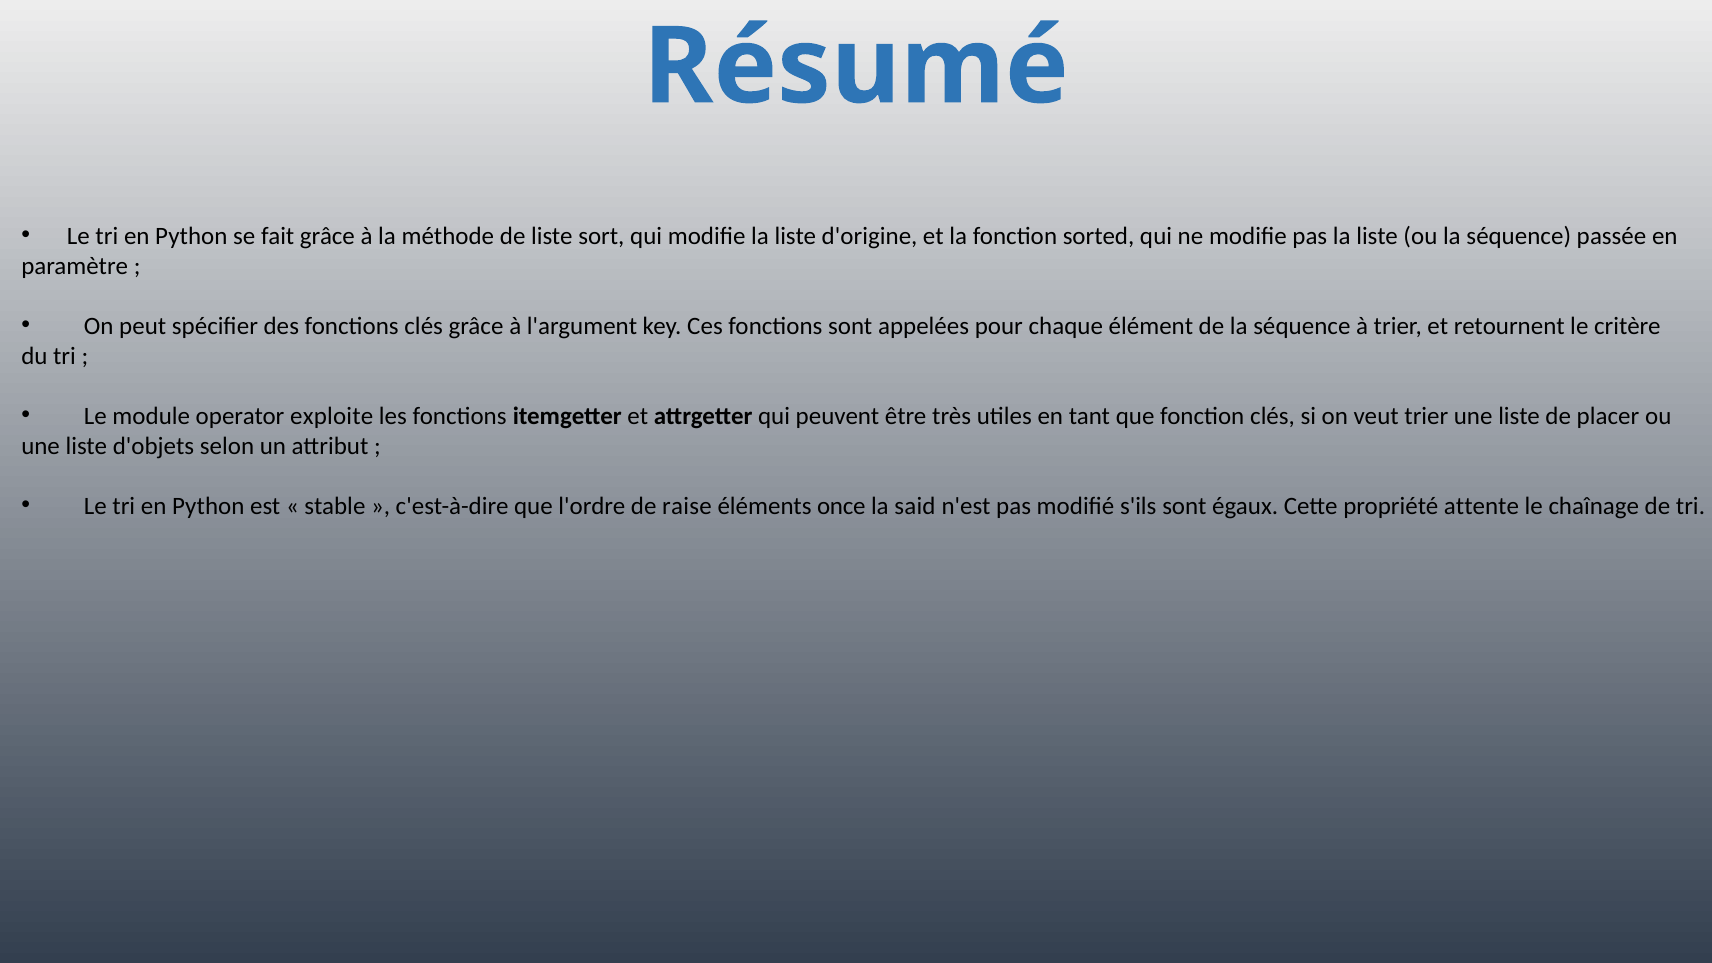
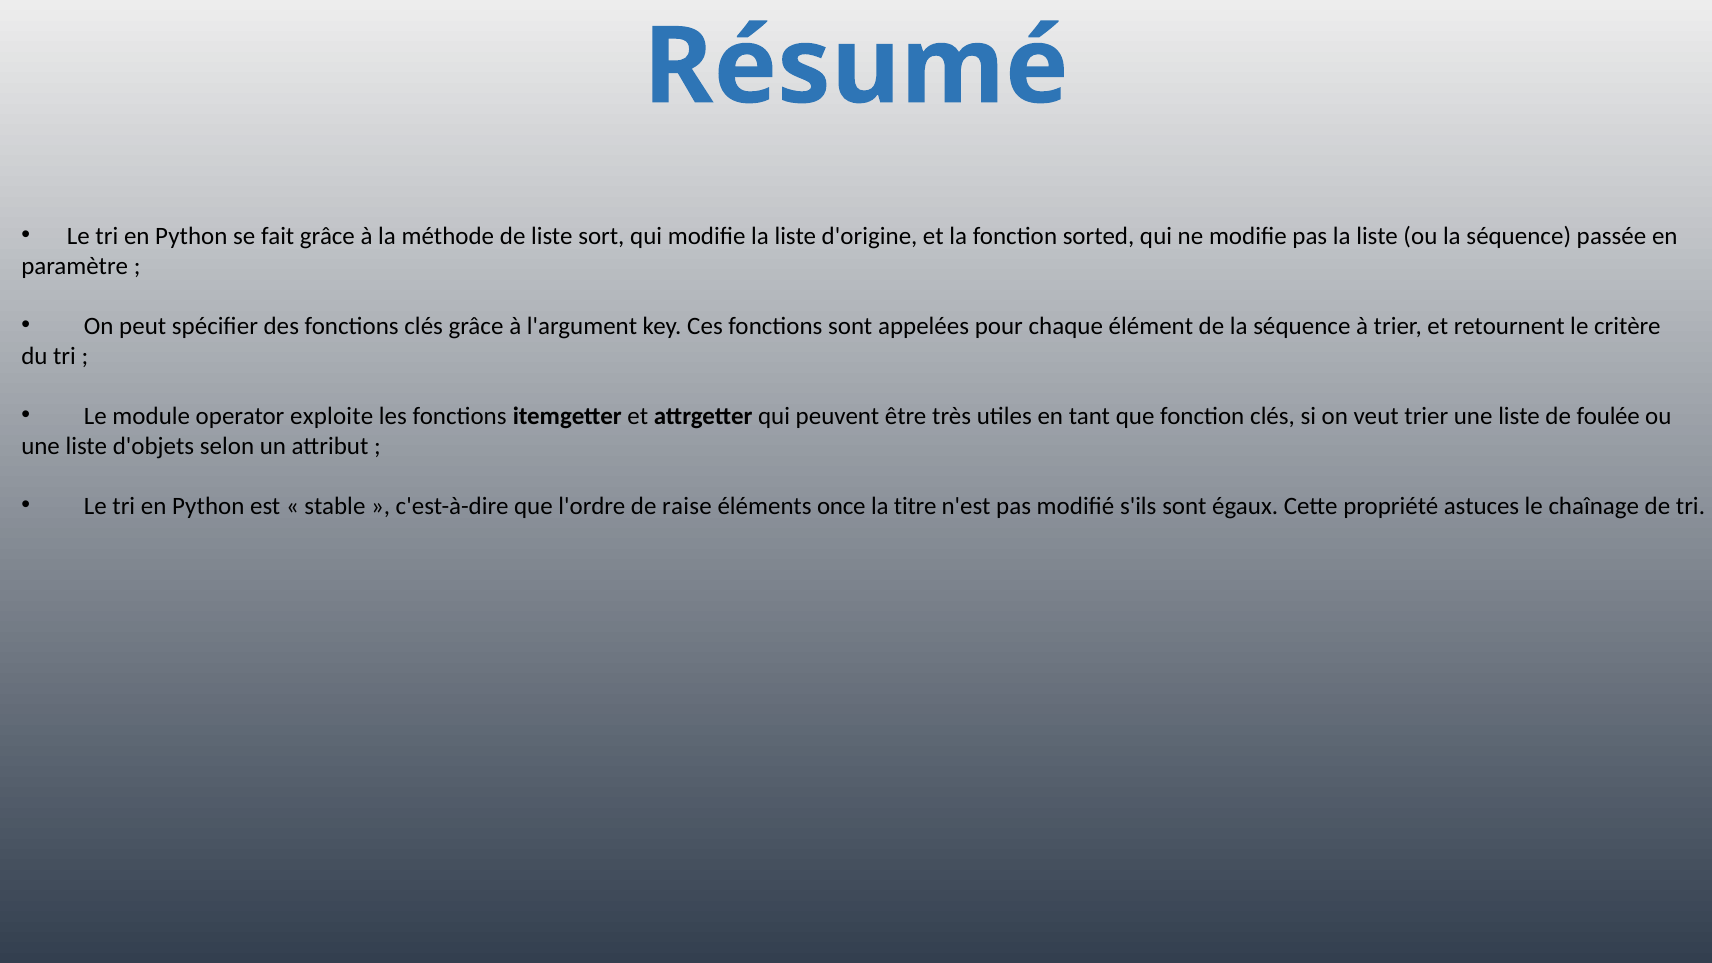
placer: placer -> foulée (1608, 416)
said: said -> titre (915, 506)
attente: attente -> astuces (1482, 506)
